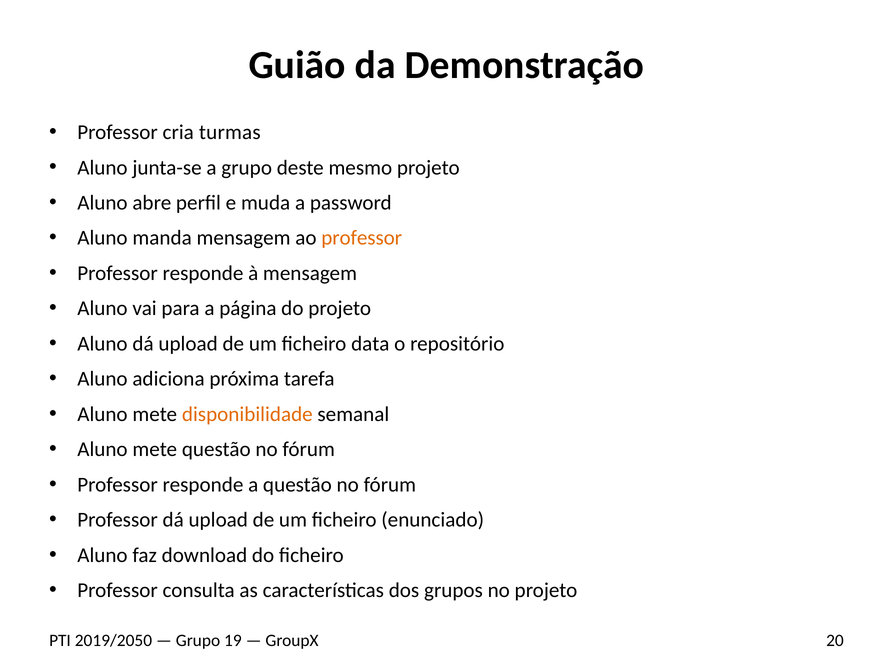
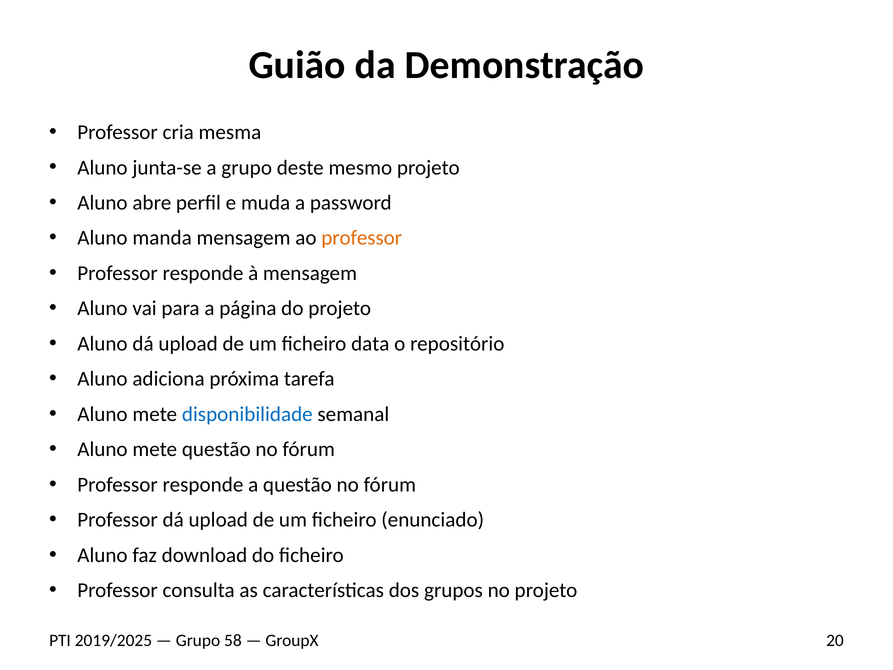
turmas: turmas -> mesma (230, 132)
disponibilidade colour: orange -> blue (247, 414)
2019/2050: 2019/2050 -> 2019/2025 (113, 640)
19: 19 -> 58 (233, 640)
